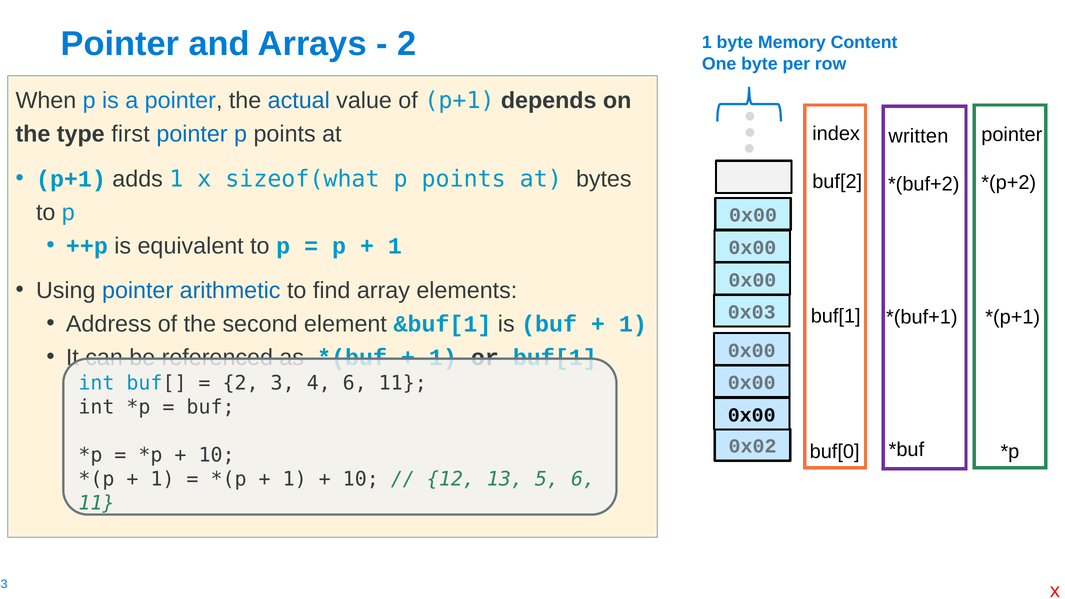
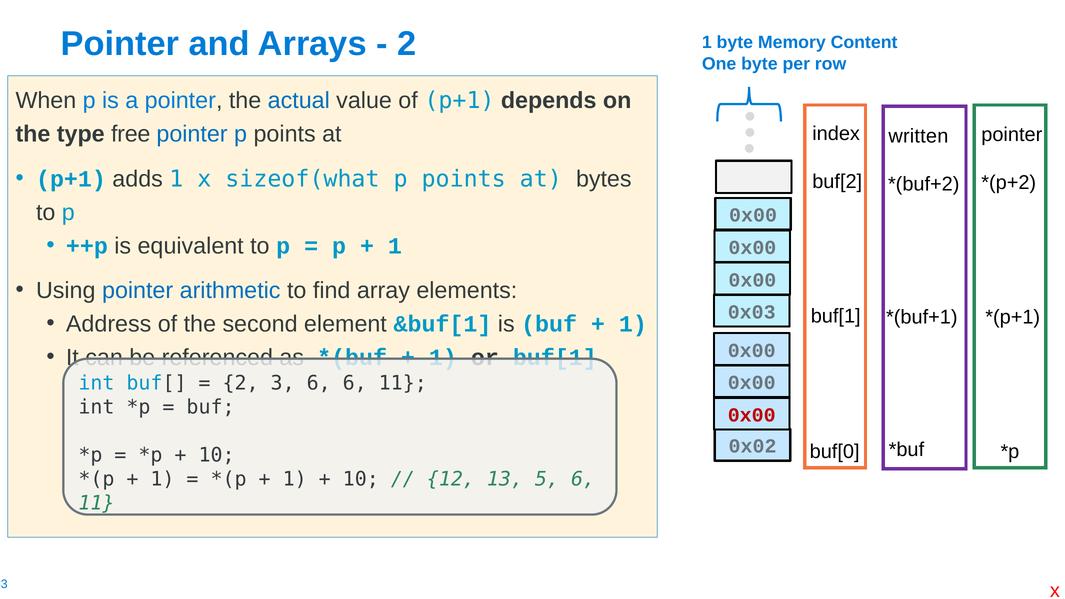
first: first -> free (131, 134)
3 4: 4 -> 6 (319, 383)
0x00 colour: black -> red (752, 415)
